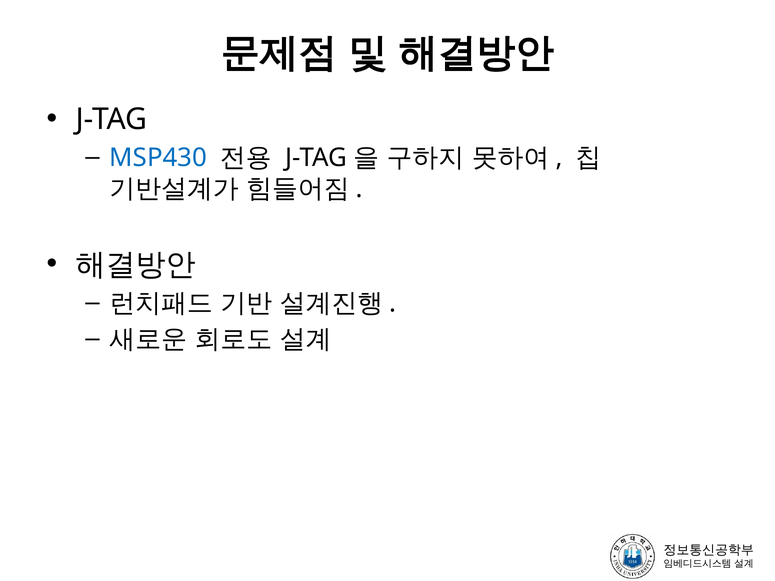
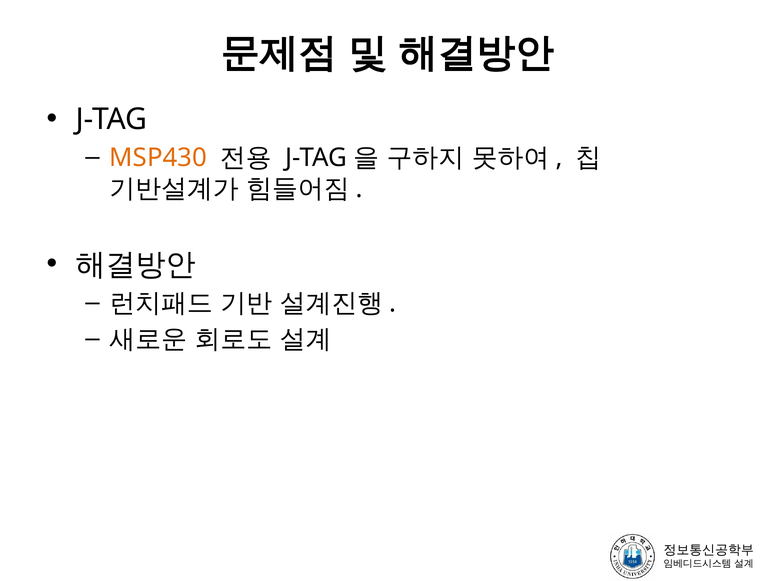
MSP430 colour: blue -> orange (158, 158)
